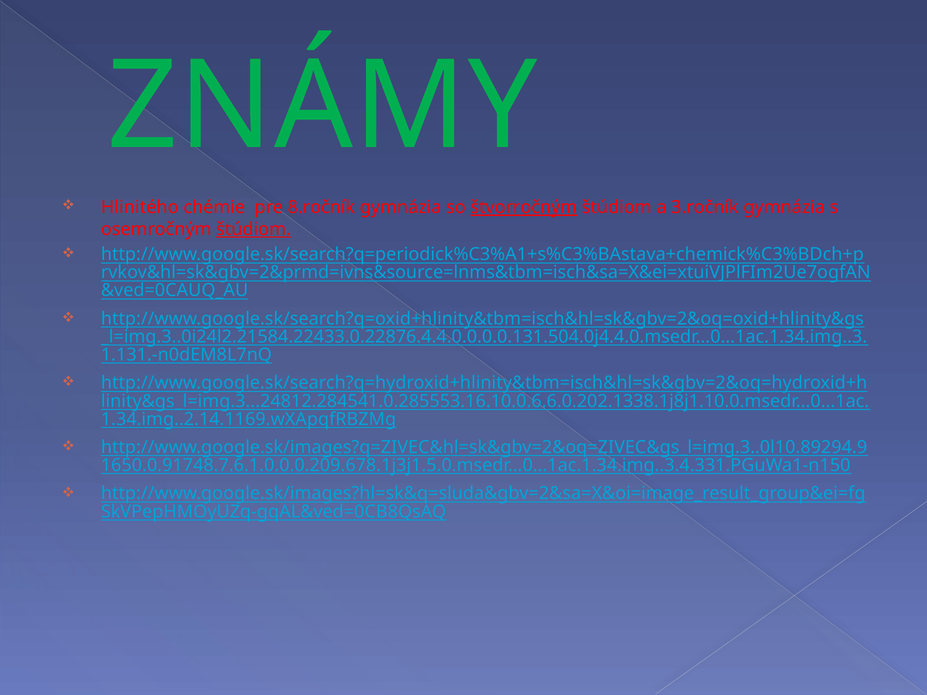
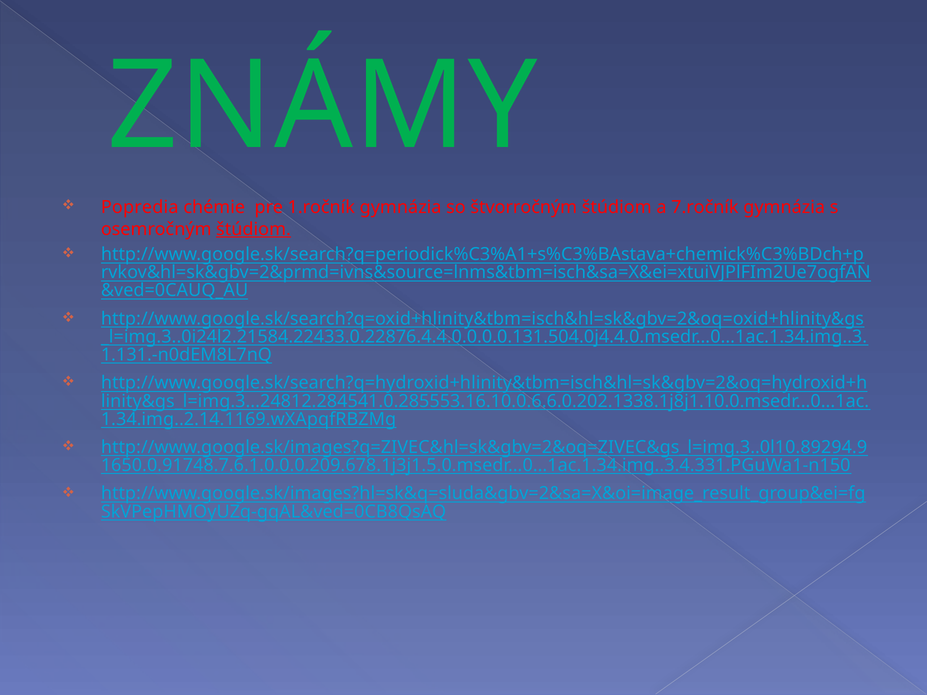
Hlinitého: Hlinitého -> Popredia (140, 208)
8.ročník: 8.ročník -> 1.ročník (321, 208)
štvorročným underline: present -> none (524, 208)
3.ročník: 3.ročník -> 7.ročník (705, 208)
